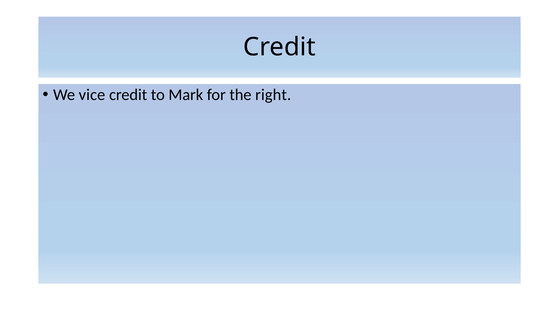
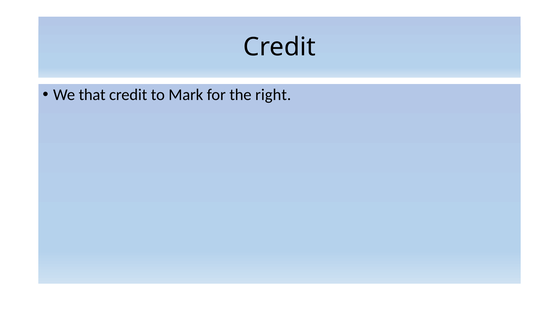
vice: vice -> that (92, 95)
